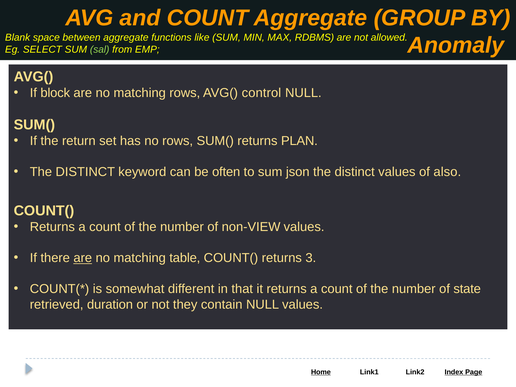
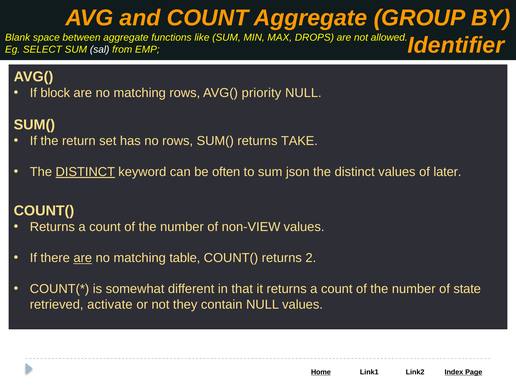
RDBMS: RDBMS -> DROPS (314, 37)
Anomaly: Anomaly -> Identifier (456, 45)
sal colour: light green -> white (100, 50)
control: control -> priority (261, 93)
PLAN: PLAN -> TAKE (299, 141)
DISTINCT underline: none -> present (85, 172)
also: also -> later (447, 172)
3: 3 -> 2 (311, 258)
duration: duration -> activate (110, 304)
